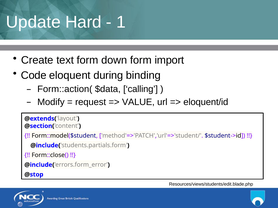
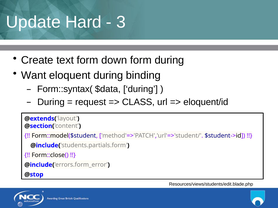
1: 1 -> 3 (121, 22)
form import: import -> during (169, 60)
Code: Code -> Want (34, 76)
Form::action(: Form::action( -> Form::syntax( (65, 89)
$data calling: calling -> during (141, 89)
Modify: Modify -> During (51, 102)
VALUE: VALUE -> CLASS (138, 102)
